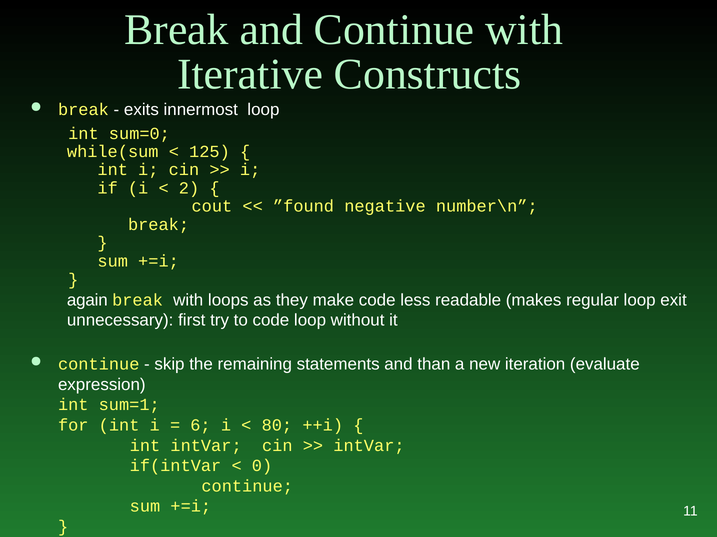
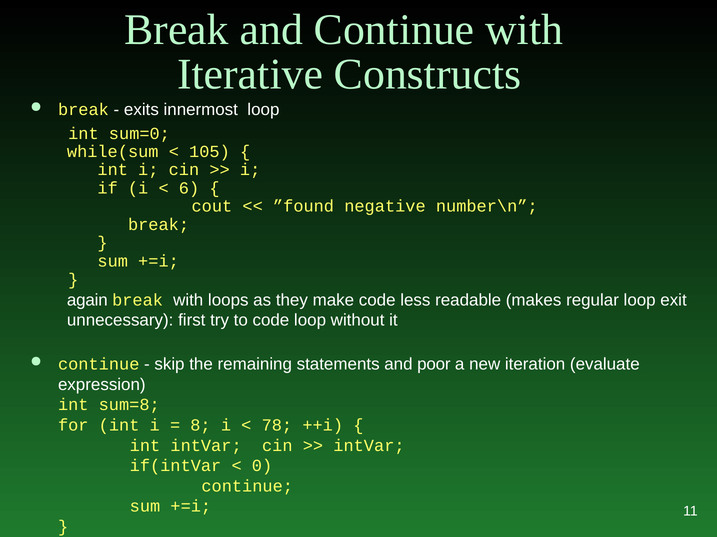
125: 125 -> 105 (209, 152)
2: 2 -> 6 (189, 188)
than: than -> poor (434, 365)
sum=1: sum=1 -> sum=8 (129, 405)
6: 6 -> 8 (200, 426)
80: 80 -> 78 (277, 426)
